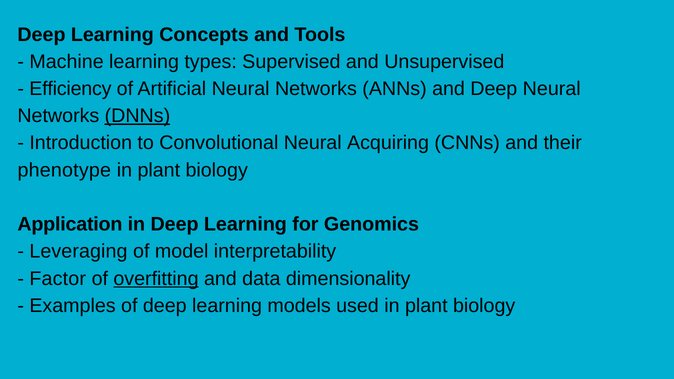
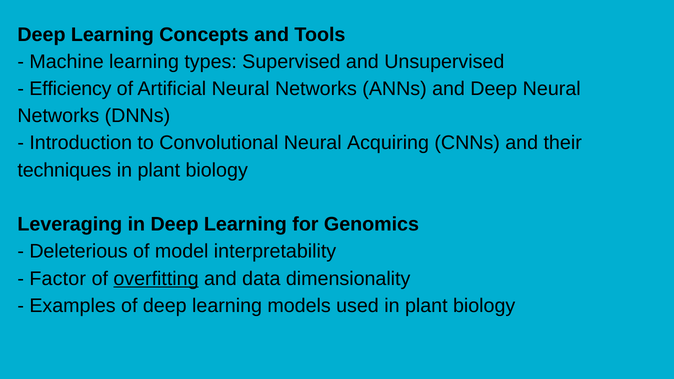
DNNs underline: present -> none (137, 116)
phenotype: phenotype -> techniques (64, 170)
Application: Application -> Leveraging (70, 224)
Leveraging: Leveraging -> Deleterious (79, 252)
